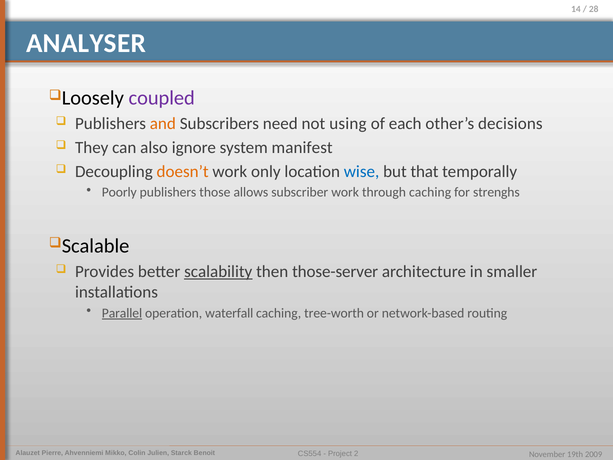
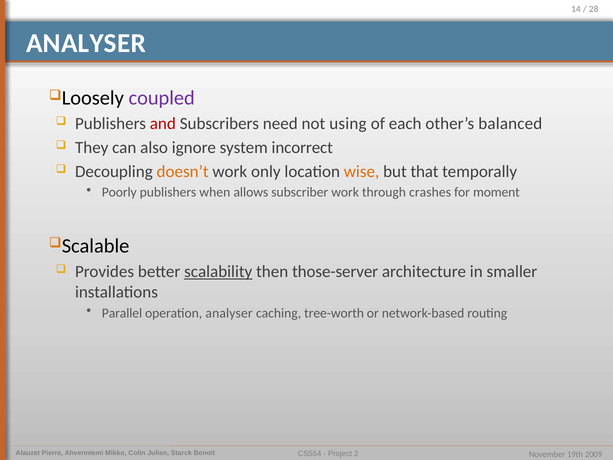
and colour: orange -> red (163, 124)
decisions: decisions -> balanced (510, 124)
manifest: manifest -> incorrect (302, 148)
wise colour: blue -> orange (362, 171)
those: those -> when (215, 192)
through caching: caching -> crashes (430, 192)
strenghs: strenghs -> moment (496, 192)
Parallel underline: present -> none (122, 313)
operation waterfall: waterfall -> analyser (229, 313)
